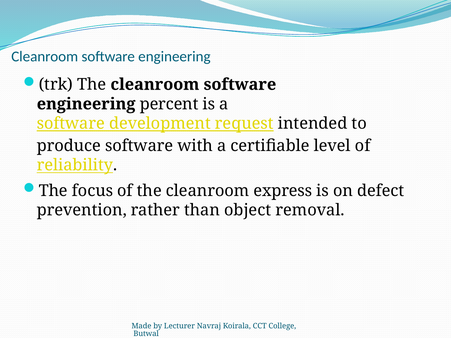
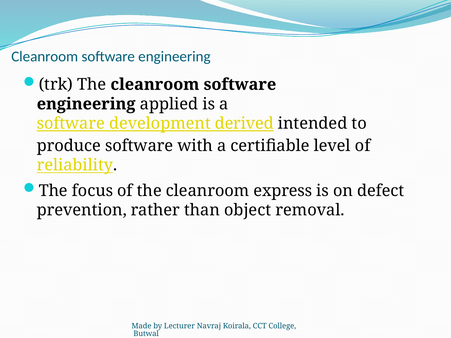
percent: percent -> applied (169, 104)
request: request -> derived (244, 124)
